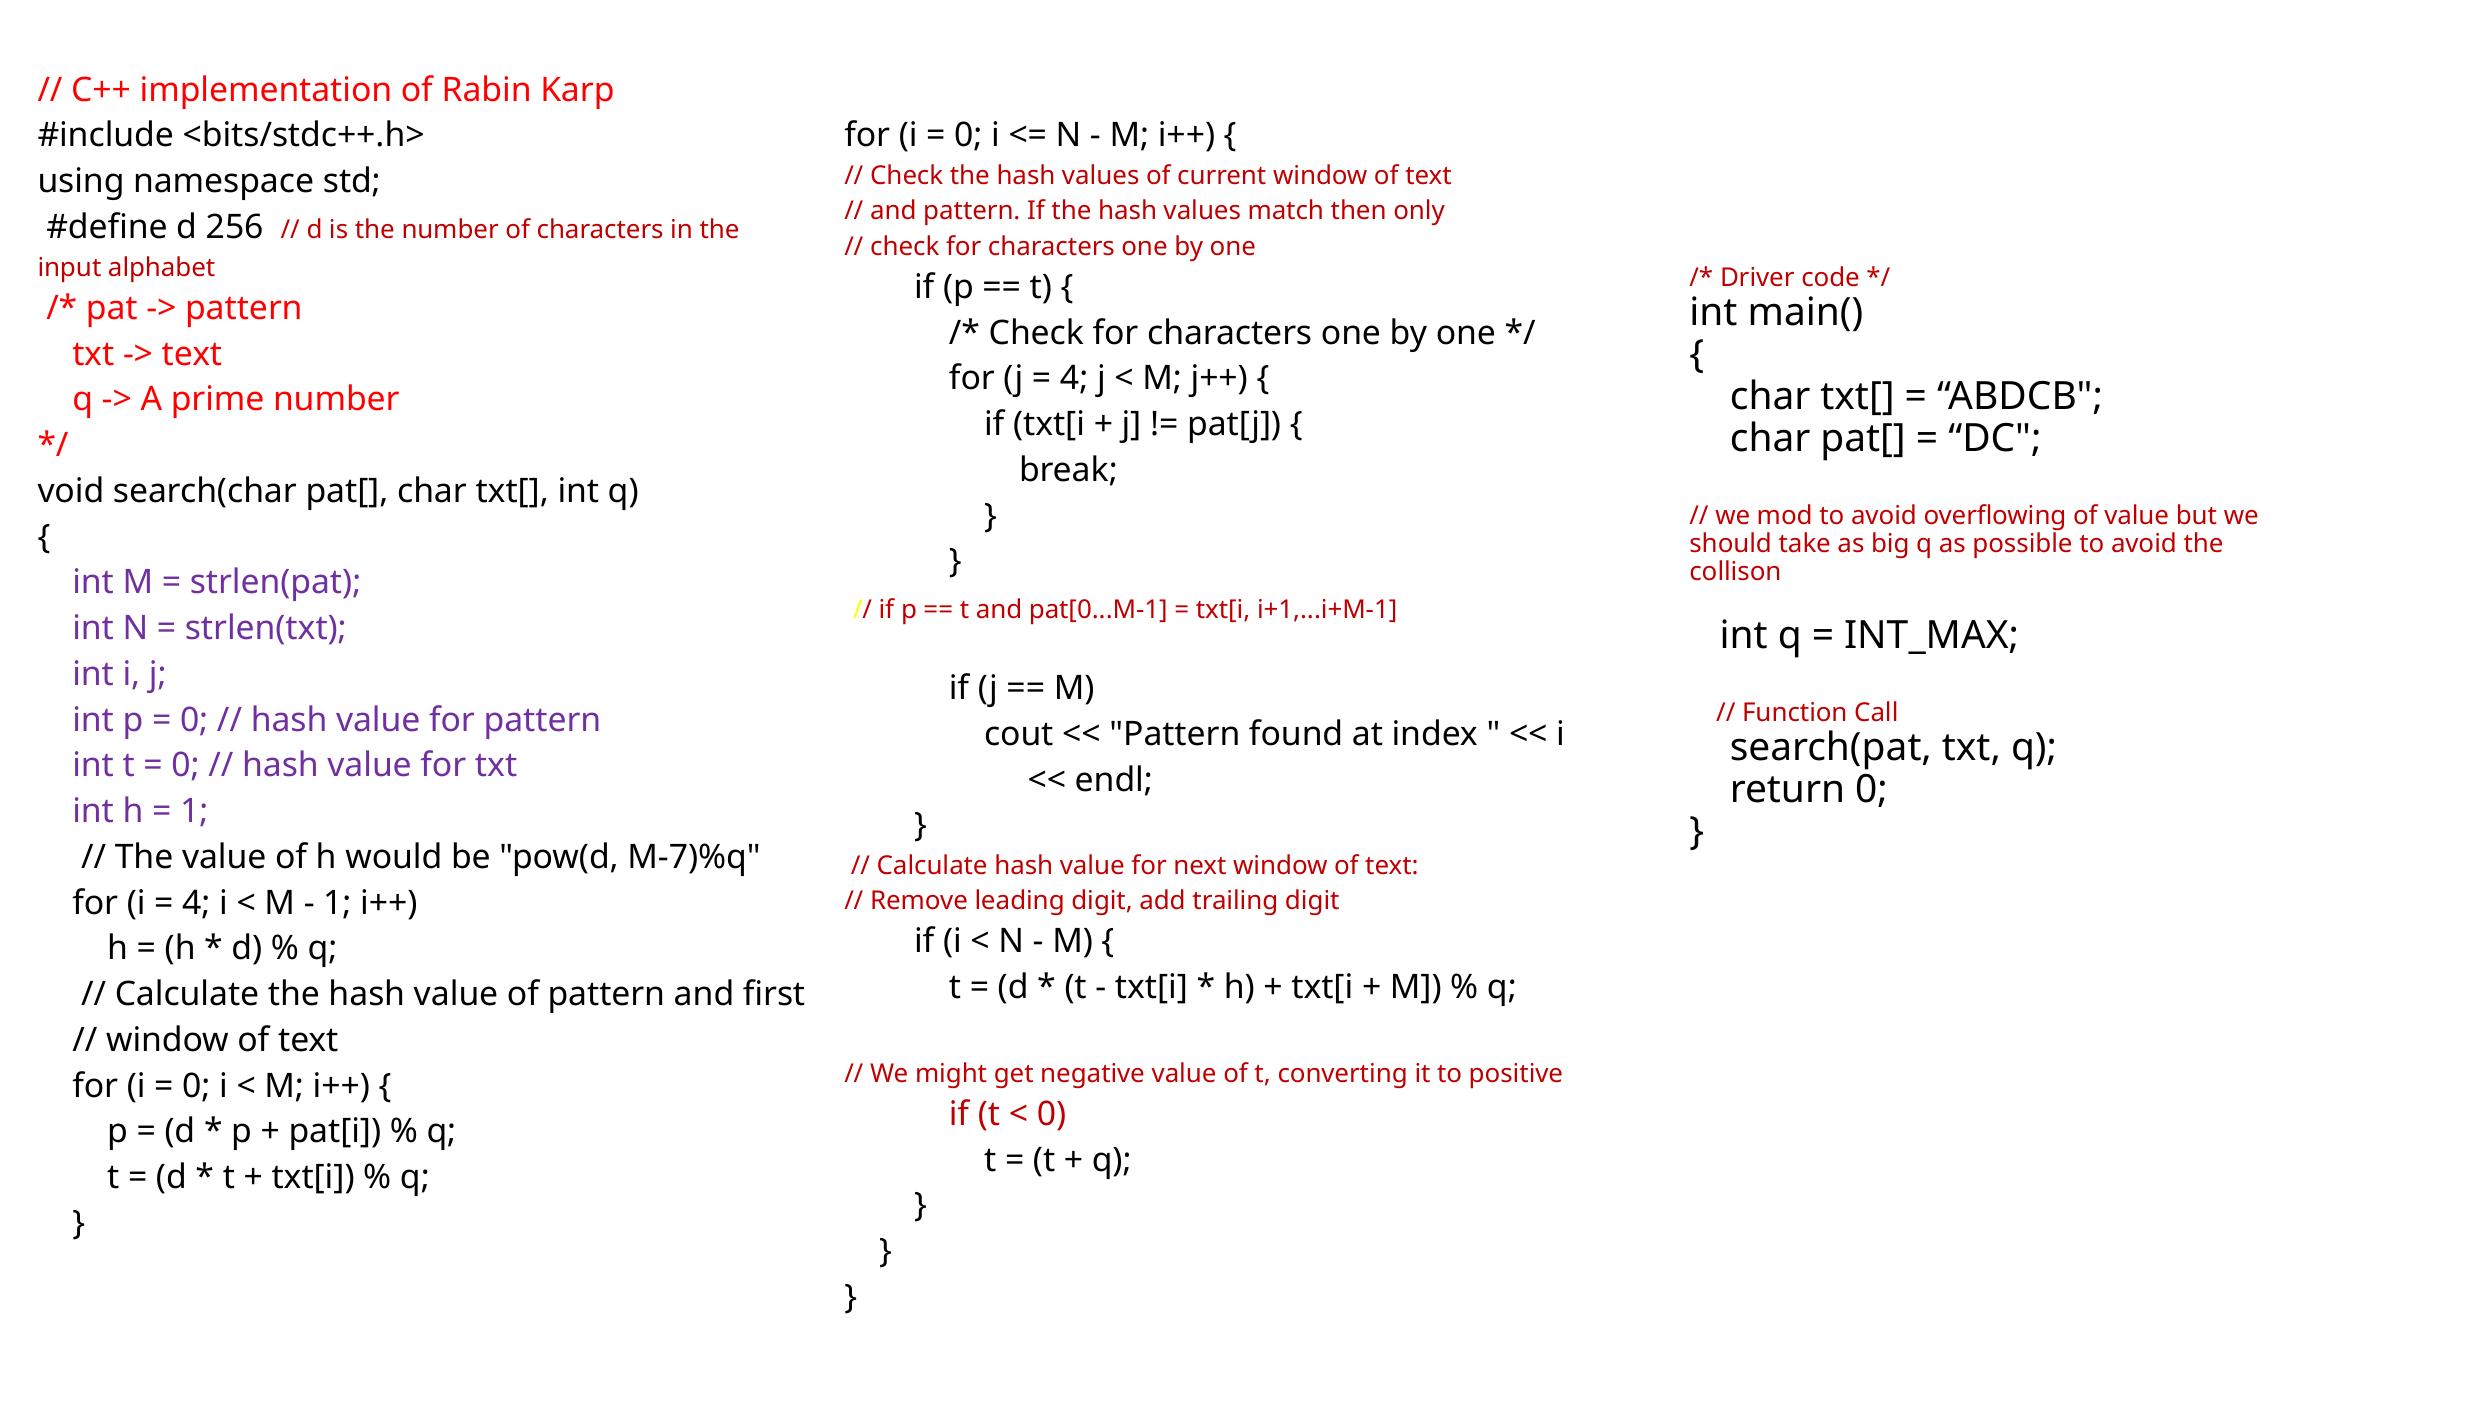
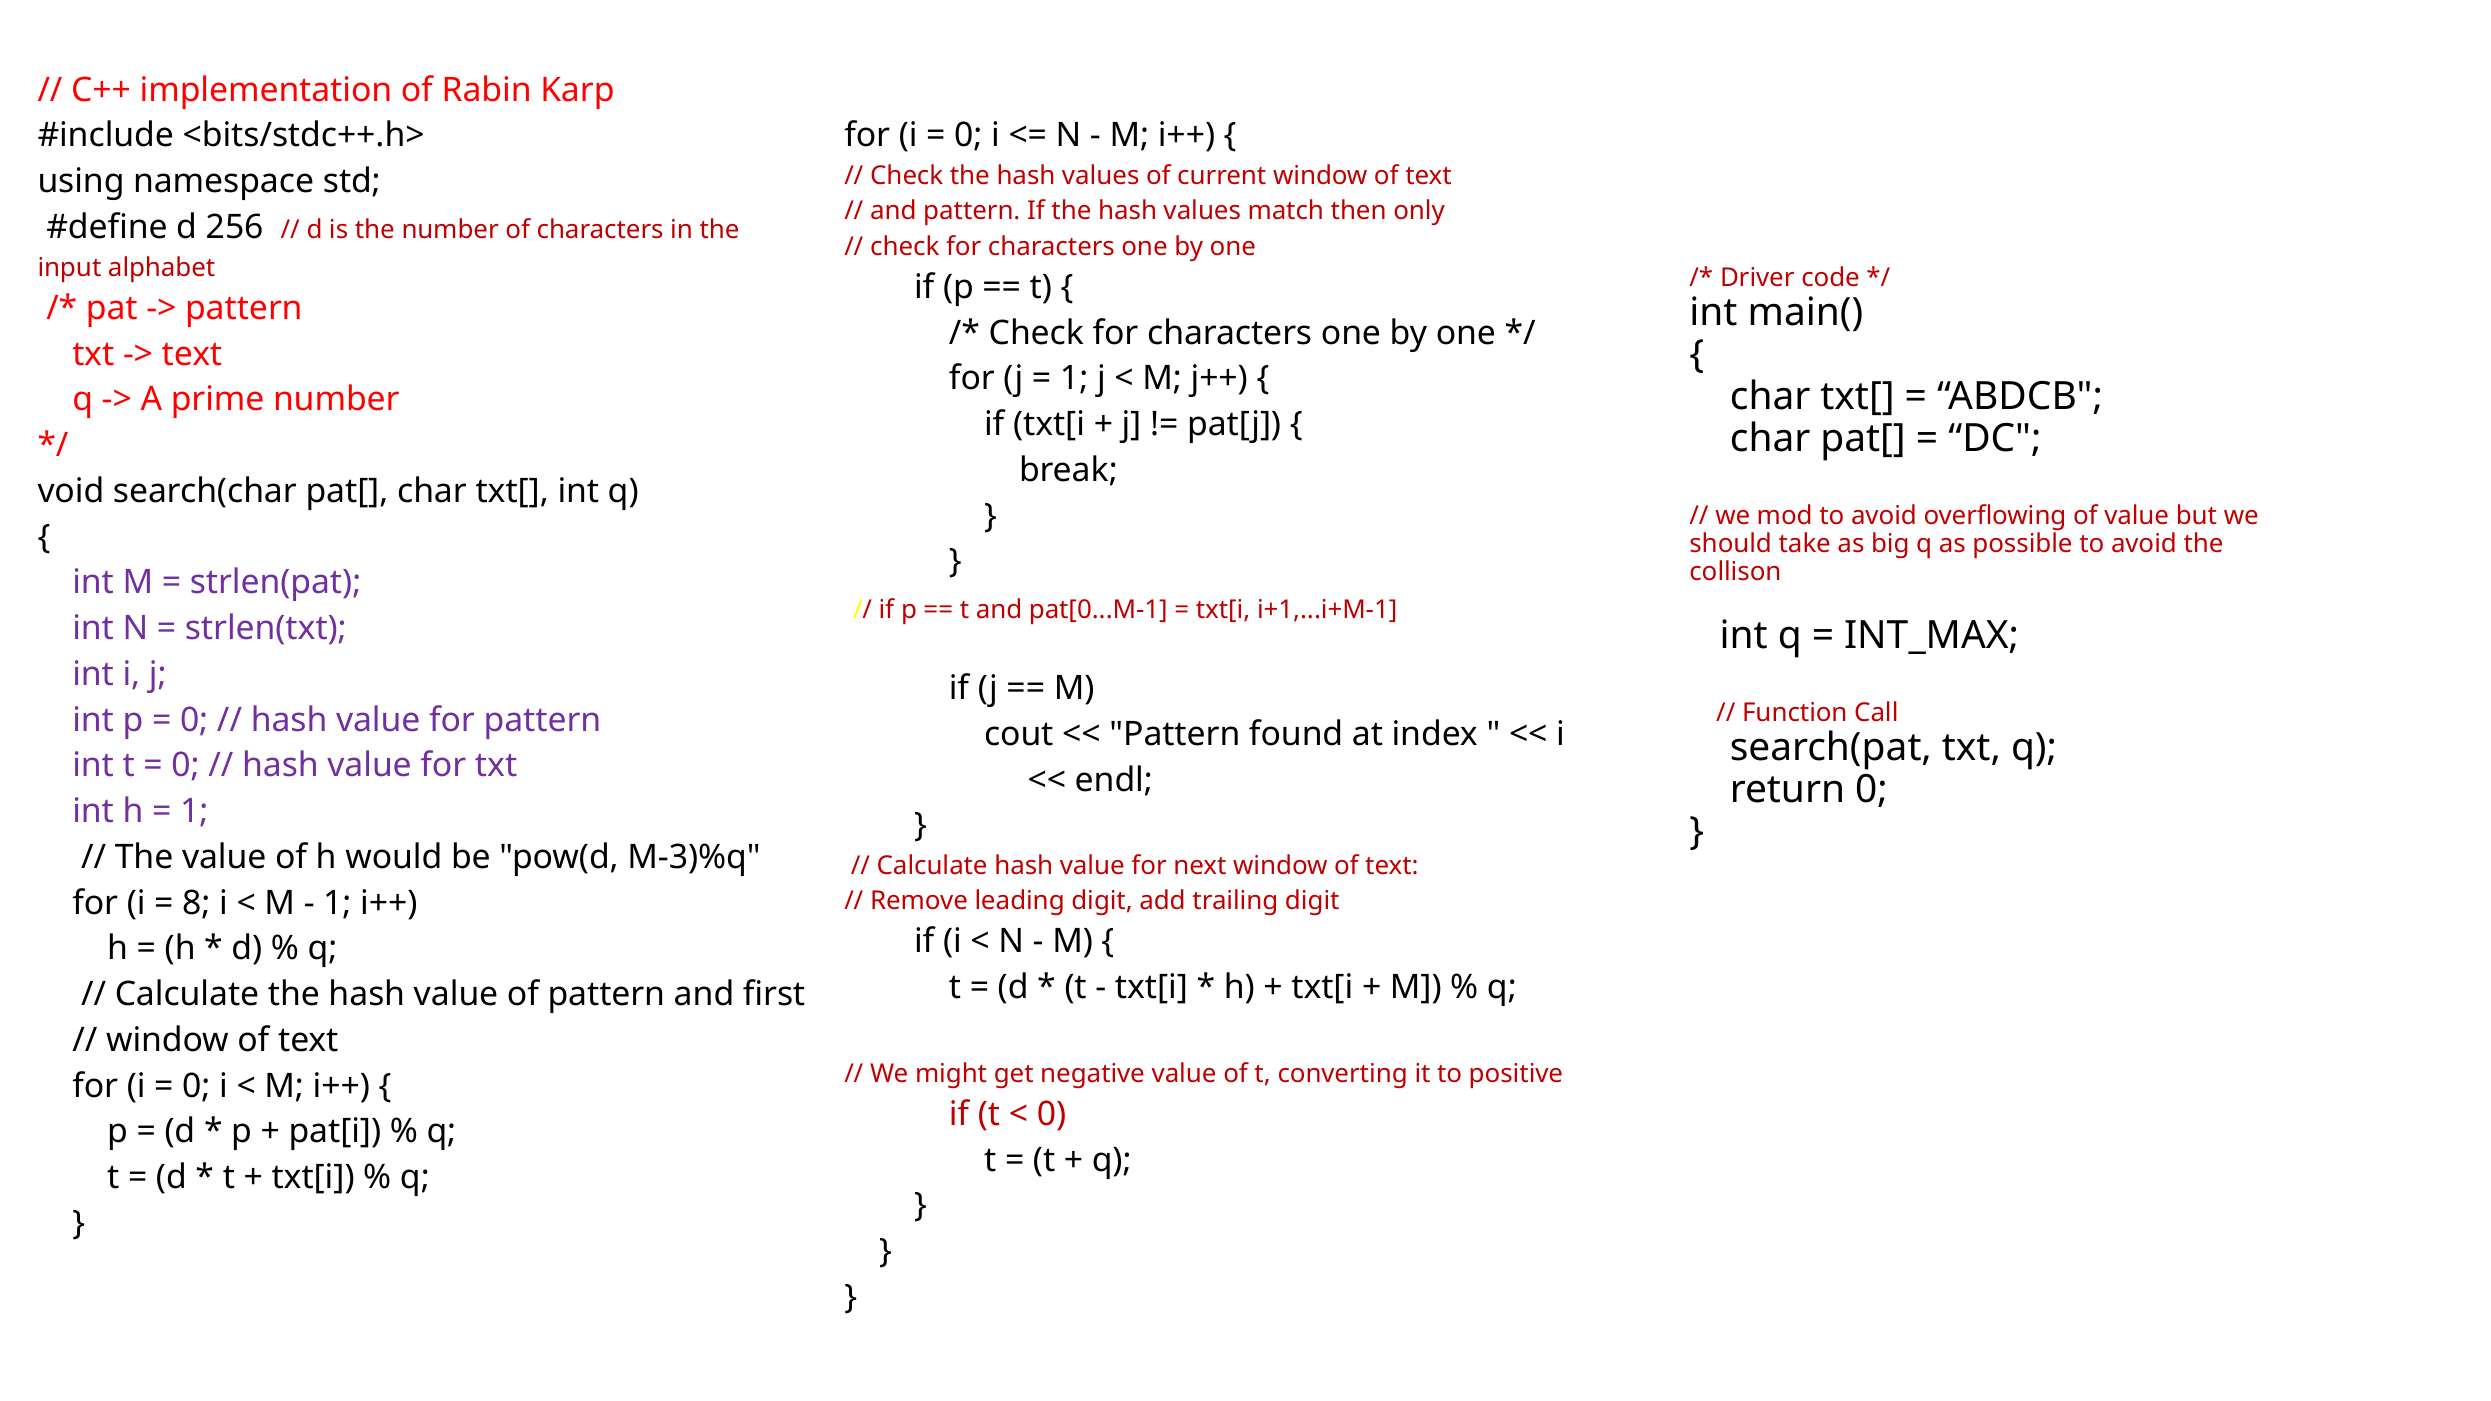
4: 4 -> 1 (1074, 379)
M-7)%q: M-7)%q -> M-3)%q (694, 857)
4: 4 -> 8 (196, 903)
